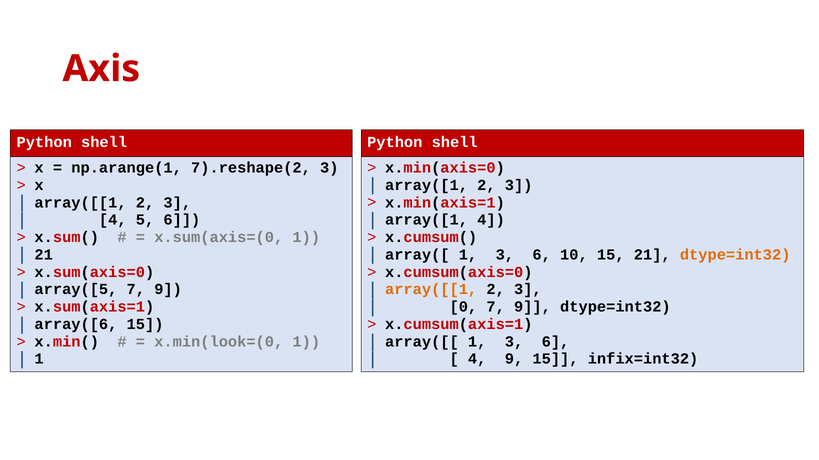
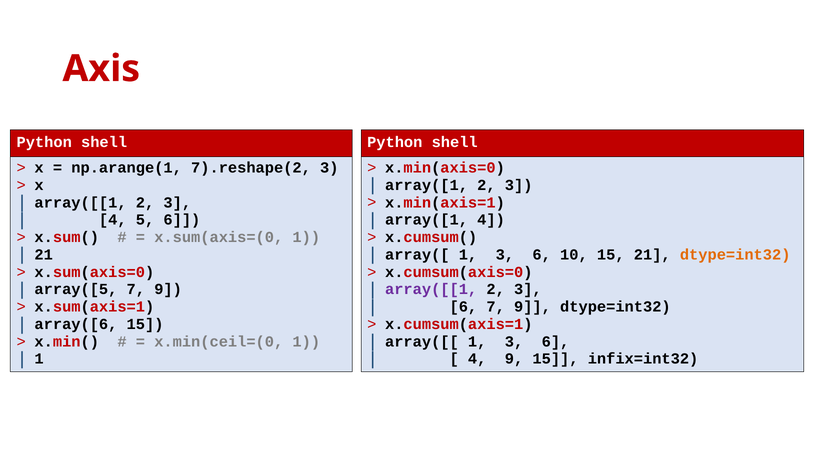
array([[1 colour: orange -> purple (431, 290)
0: 0 -> 6 (463, 307)
x.min(look=(0: x.min(look=(0 -> x.min(ceil=(0 (219, 342)
